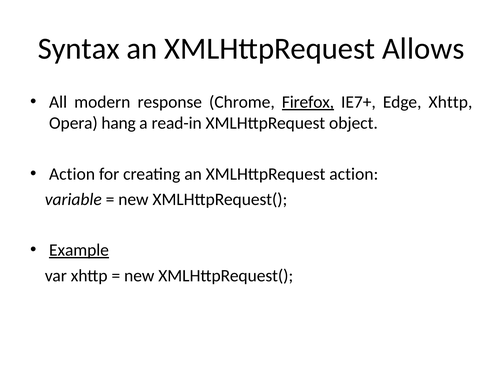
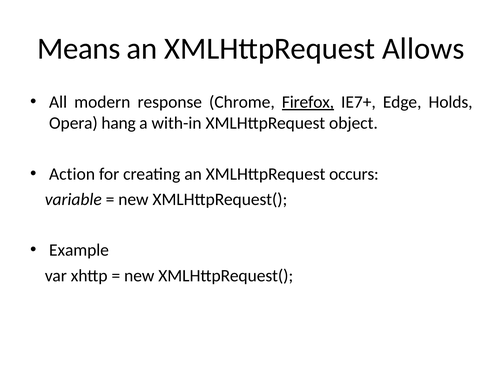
Syntax: Syntax -> Means (79, 49)
Edge Xhttp: Xhttp -> Holds (451, 102)
read-in: read-in -> with-in (177, 123)
XMLHttpRequest action: action -> occurs (354, 174)
Example underline: present -> none (79, 250)
